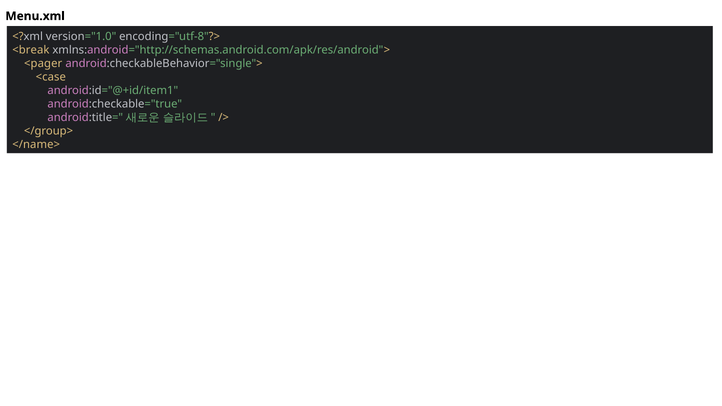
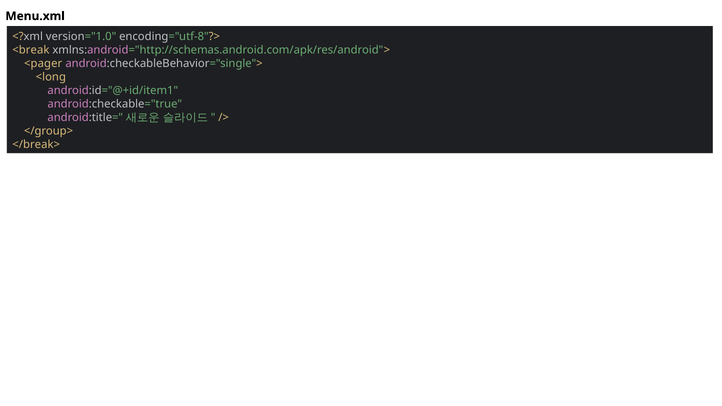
<case: <case -> <long (51, 77)
</name>: </name> -> </break> (36, 145)
